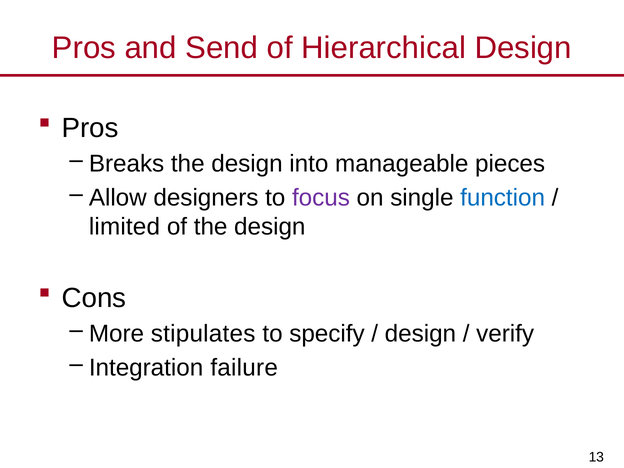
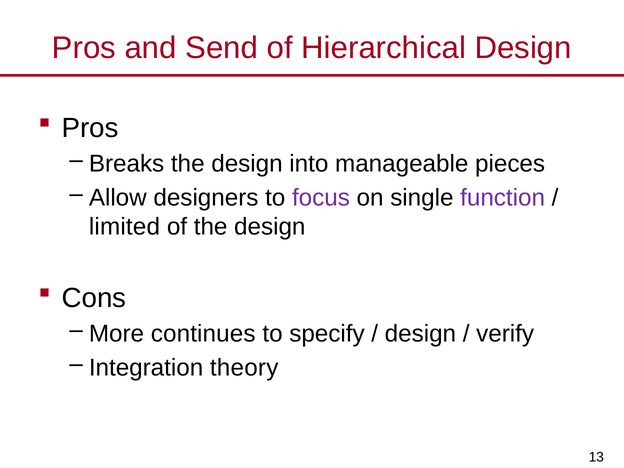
function colour: blue -> purple (503, 198)
stipulates: stipulates -> continues (203, 334)
failure: failure -> theory (244, 368)
